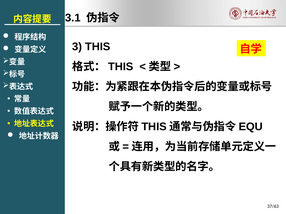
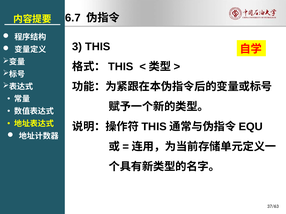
3.1: 3.1 -> 6.7 (73, 18)
